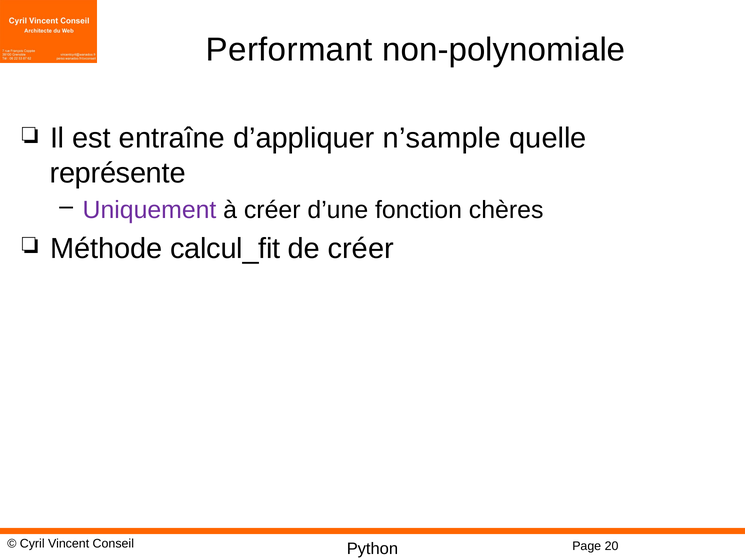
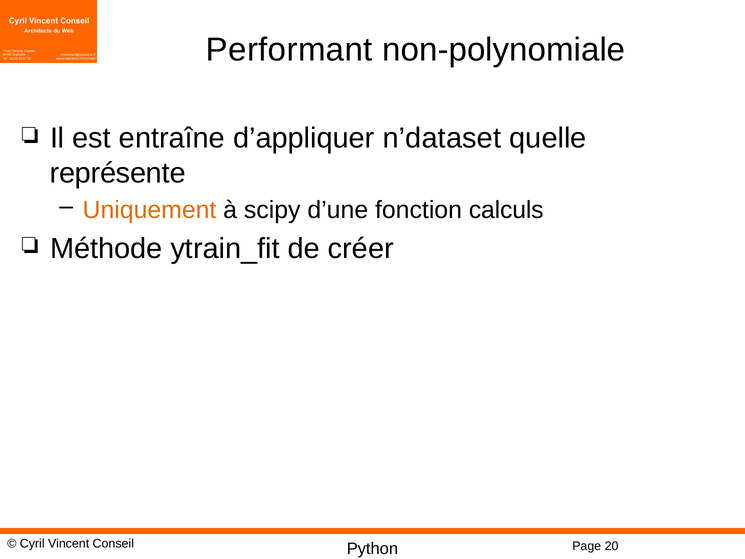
n’sample: n’sample -> n’dataset (442, 138)
Uniquement colour: purple -> orange (149, 210)
à créer: créer -> scipy (272, 210)
chères: chères -> calculs (506, 210)
calcul_fit: calcul_fit -> ytrain_fit (225, 248)
